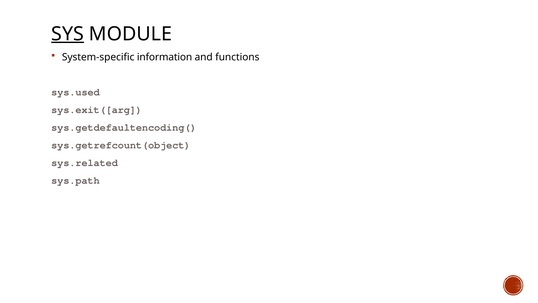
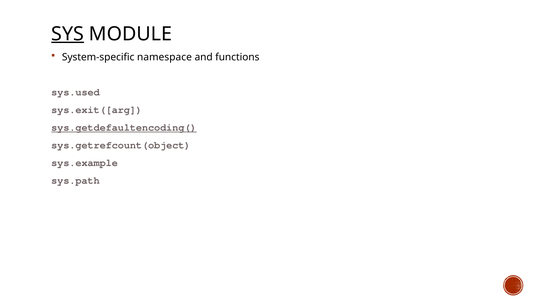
information: information -> namespace (164, 57)
sys.getdefaultencoding( underline: none -> present (124, 127)
sys.related: sys.related -> sys.example (85, 163)
